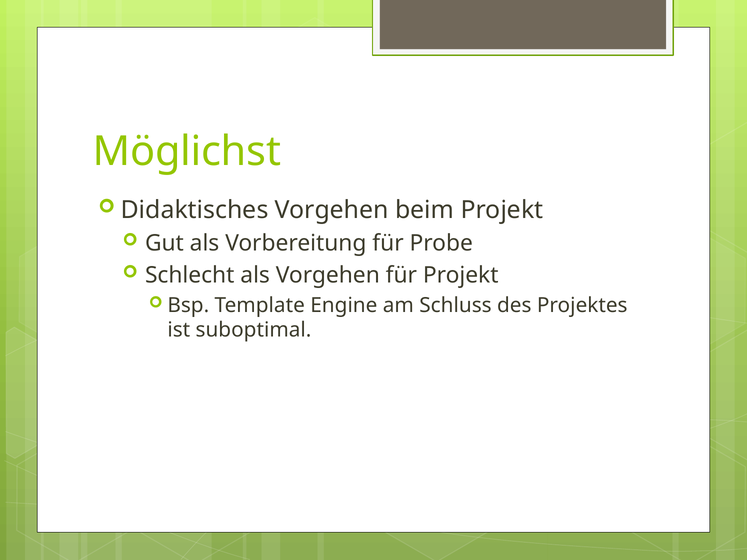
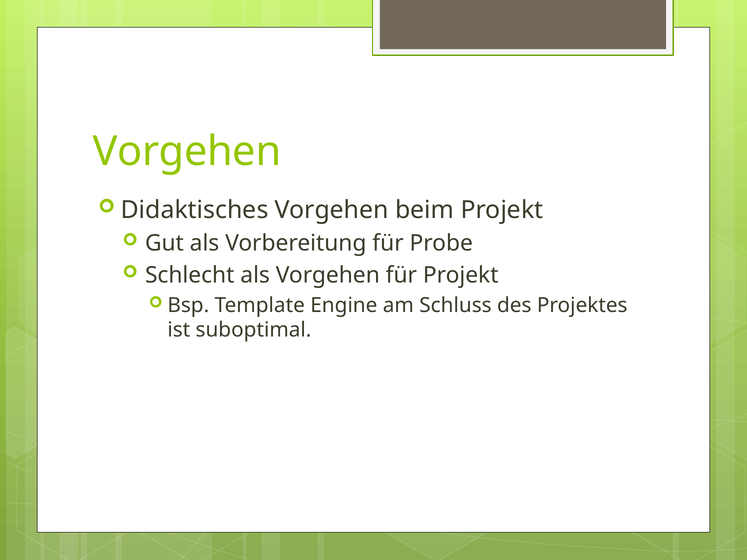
Möglichst: Möglichst -> Vorgehen (187, 152)
